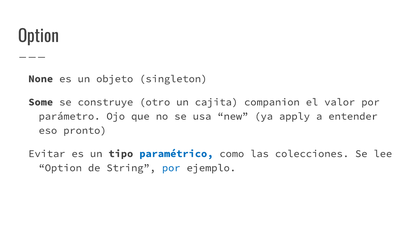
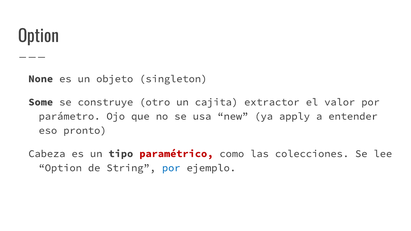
companion: companion -> extractor (272, 102)
Evitar: Evitar -> Cabeza (47, 154)
paramétrico colour: blue -> red (176, 154)
